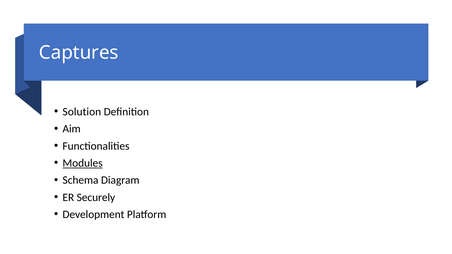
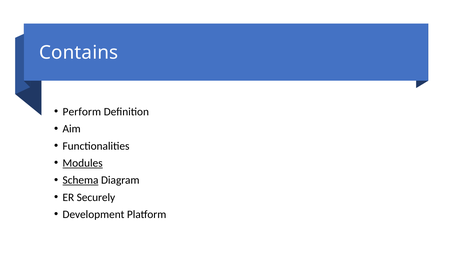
Captures: Captures -> Contains (79, 53)
Solution: Solution -> Perform (82, 112)
Schema underline: none -> present (81, 180)
